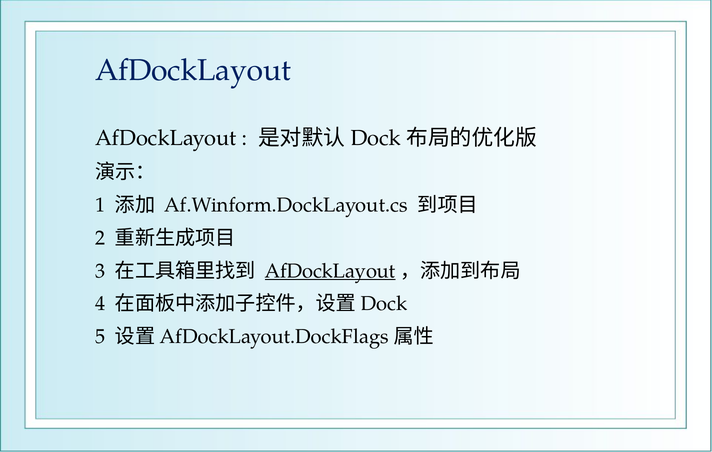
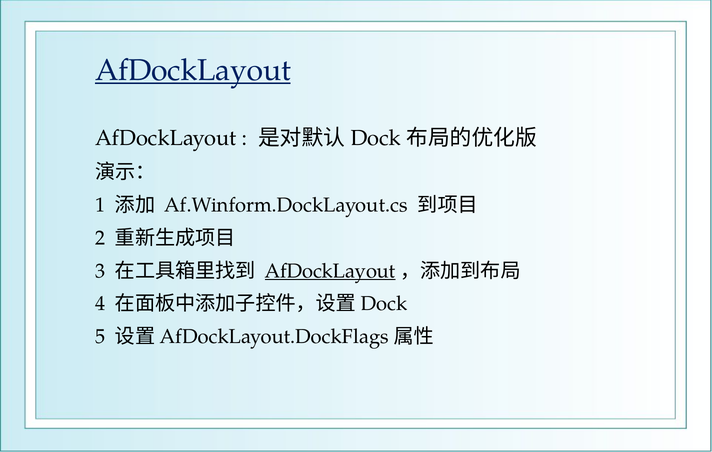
AfDockLayout underline: none -> present (193, 70)
